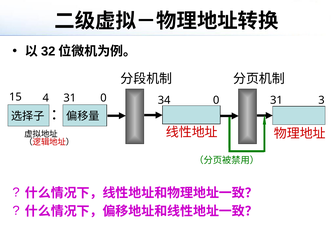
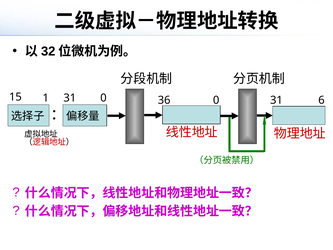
4: 4 -> 1 (46, 98)
34: 34 -> 36 (164, 100)
3: 3 -> 6 (321, 100)
